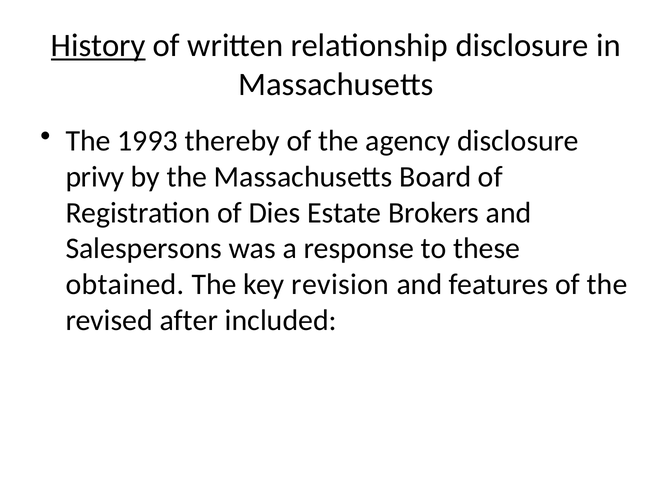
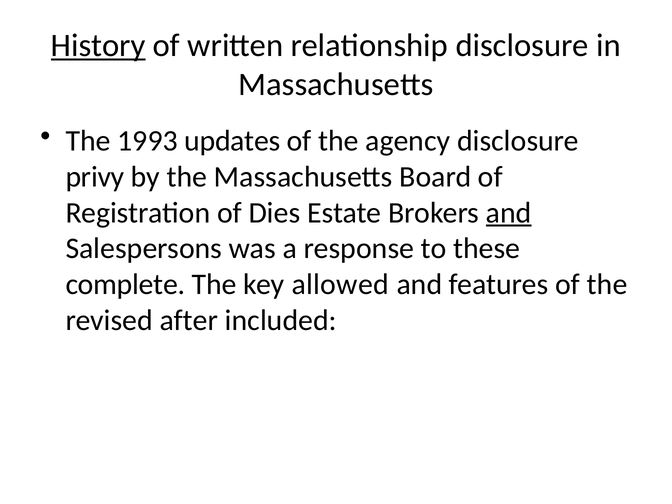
thereby: thereby -> updates (232, 141)
and underline: none -> present (509, 213)
obtained: obtained -> complete (125, 285)
revision: revision -> allowed (340, 285)
